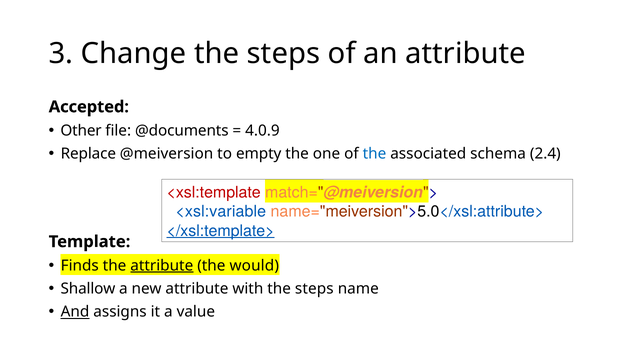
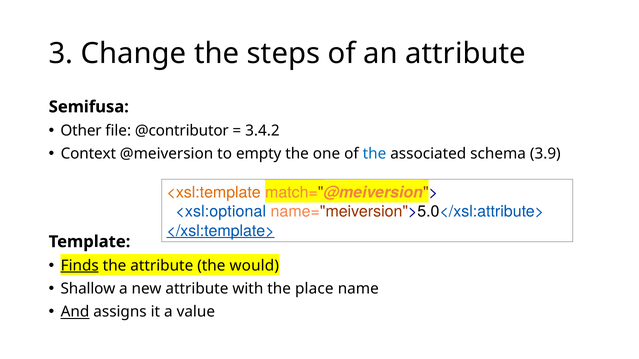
Accepted: Accepted -> Semifusa (89, 107)
@documents: @documents -> @contributor (182, 131)
4.0.9: 4.0.9 -> 3.4.2 (262, 131)
Replace: Replace -> Context (88, 154)
2.4: 2.4 -> 3.9 (545, 154)
<xsl:template colour: red -> orange (214, 193)
<xsl:variable: <xsl:variable -> <xsl:optional (221, 212)
Finds underline: none -> present (80, 266)
attribute underline: present -> none (162, 266)
with the steps: steps -> place (314, 289)
